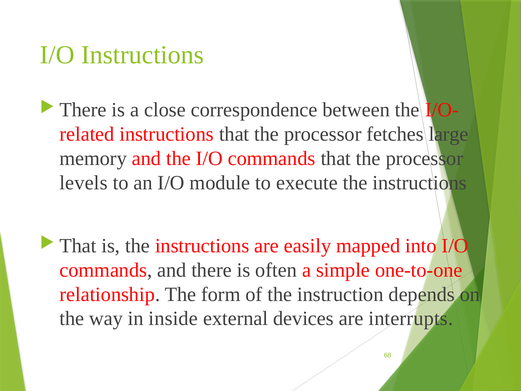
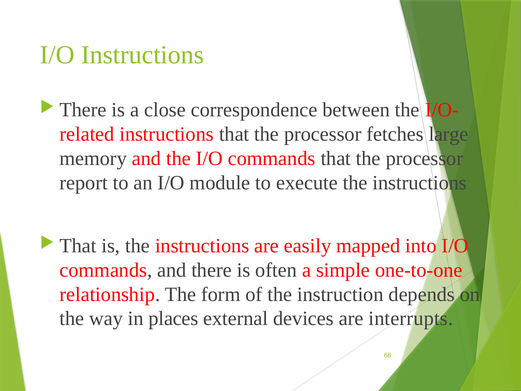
levels: levels -> report (84, 183)
inside: inside -> places (173, 318)
